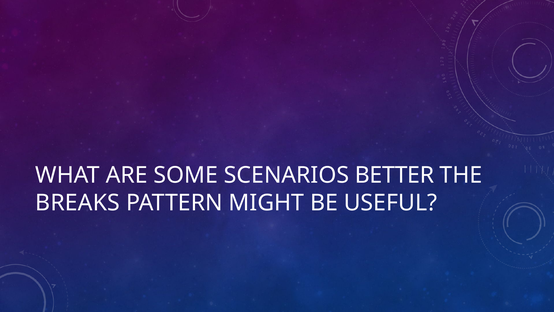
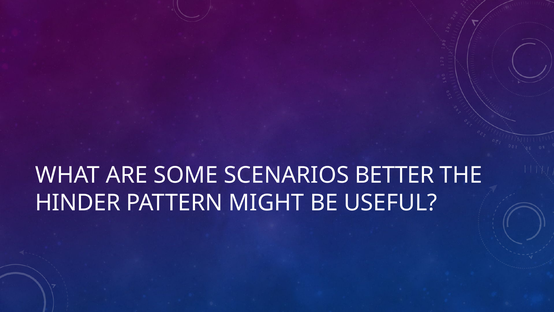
BREAKS: BREAKS -> HINDER (78, 203)
